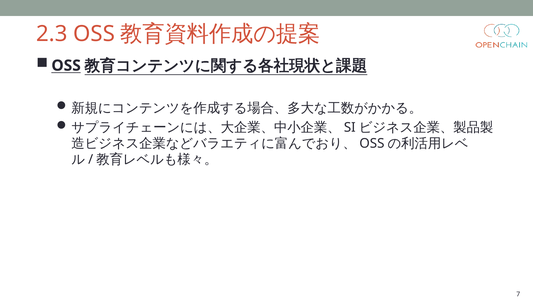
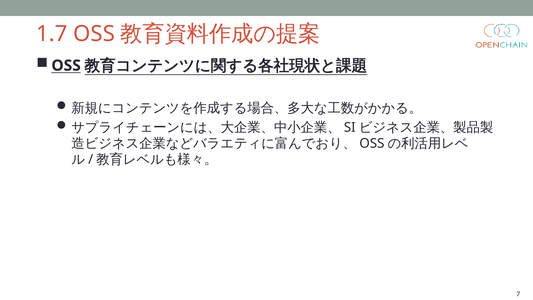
2.3: 2.3 -> 1.7 (52, 34)
